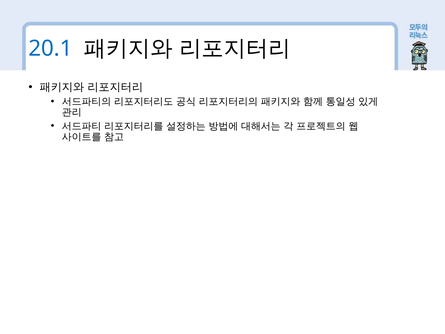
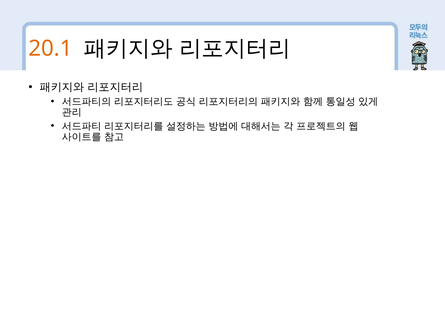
20.1 colour: blue -> orange (51, 48)
